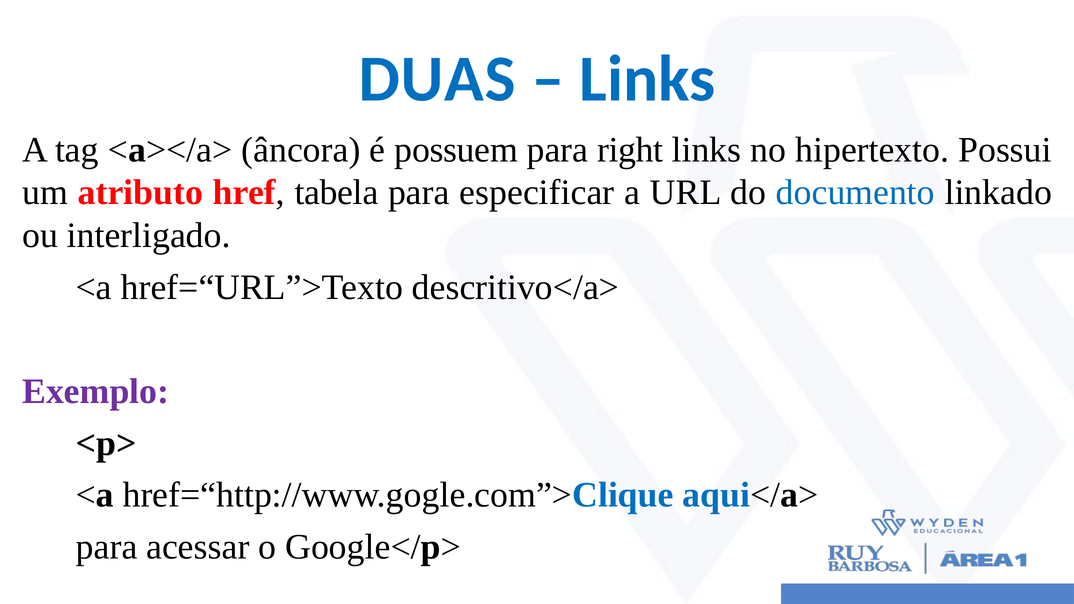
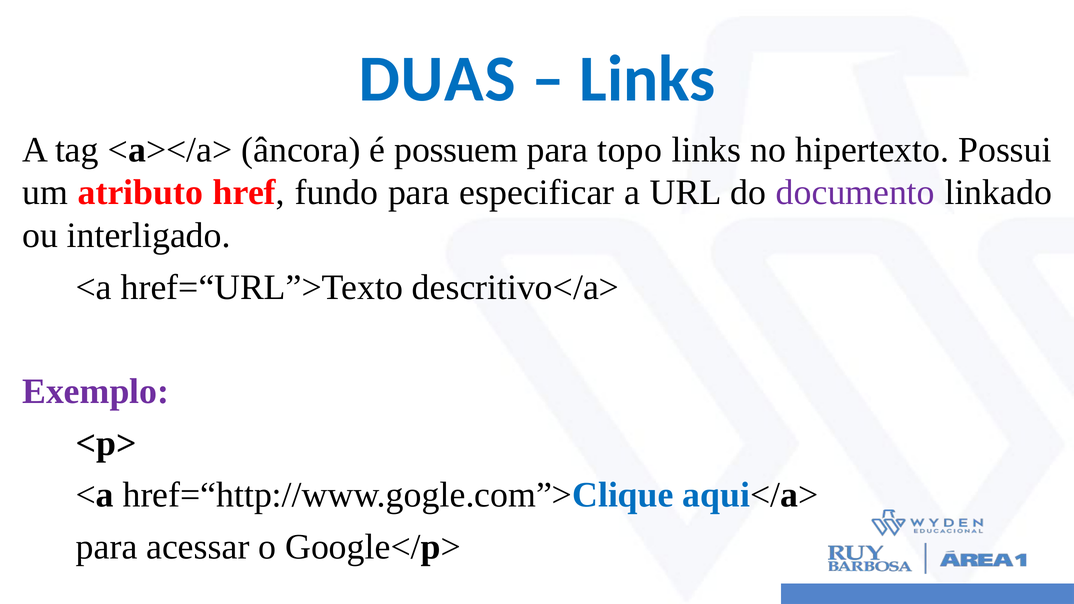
right: right -> topo (630, 150)
tabela: tabela -> fundo (336, 193)
documento colour: blue -> purple (855, 193)
